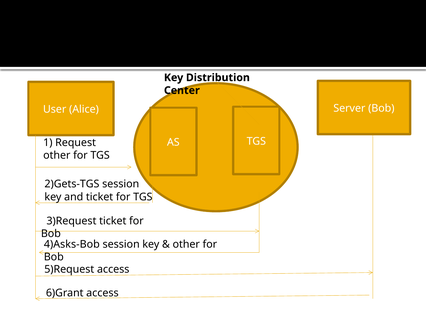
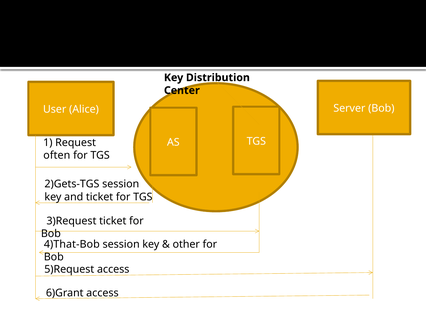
other: other -> often (57, 155)
4)Asks-Bob: 4)Asks-Bob -> 4)That-Bob (72, 244)
